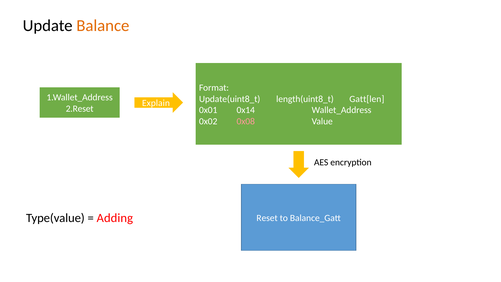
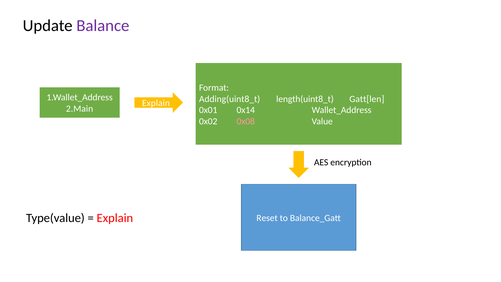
Balance colour: orange -> purple (103, 26)
Update(uint8_t: Update(uint8_t -> Adding(uint8_t (230, 99)
2.Reset: 2.Reset -> 2.Main (80, 109)
Adding: Adding -> Explain (115, 218)
